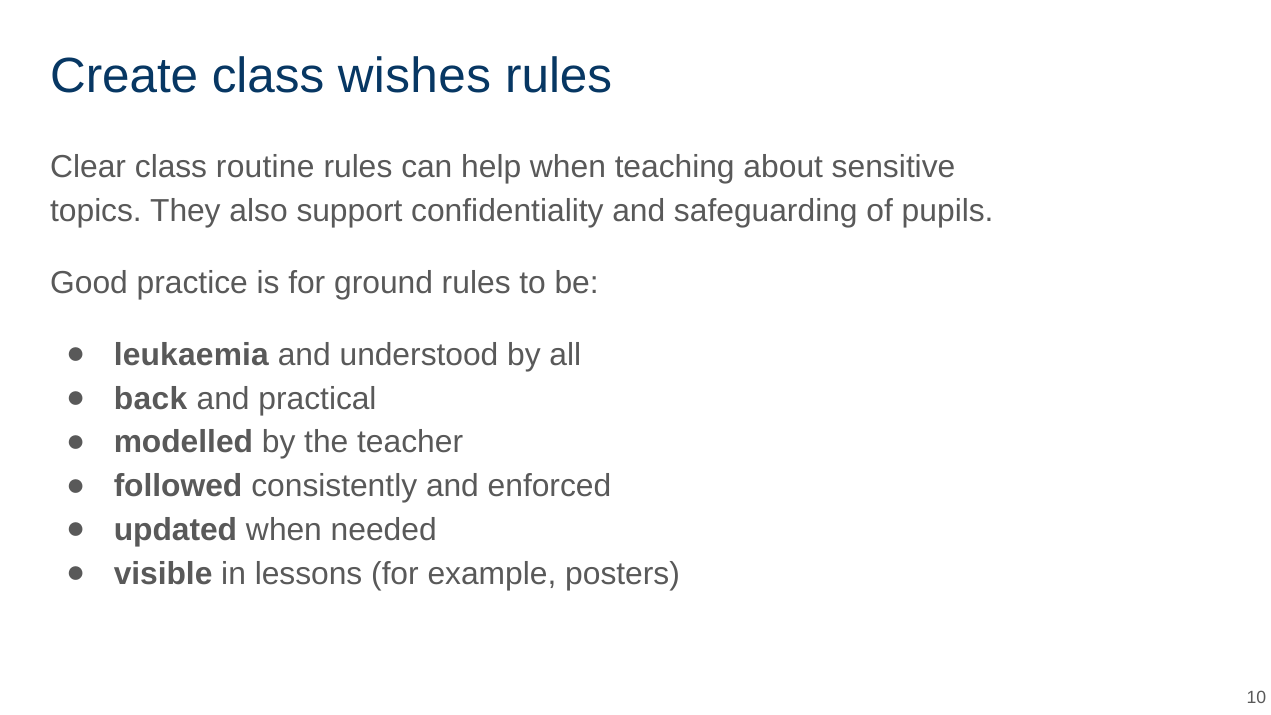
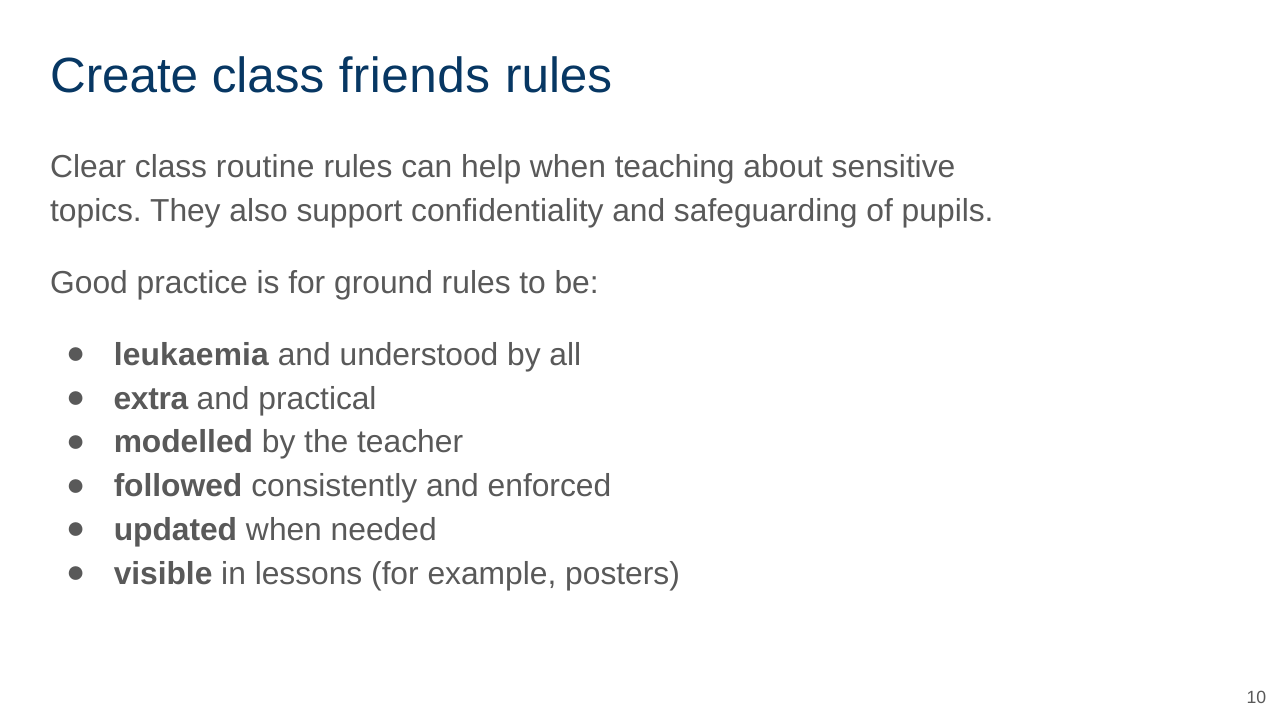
wishes: wishes -> friends (414, 76)
back: back -> extra (151, 399)
